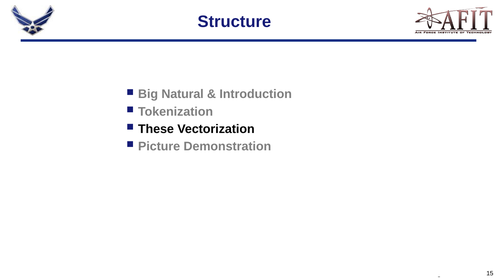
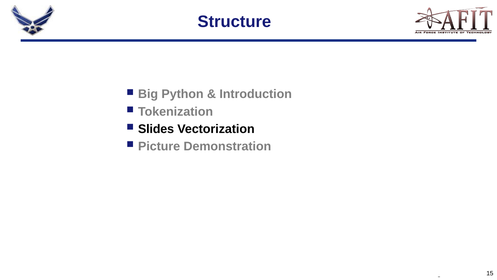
Natural: Natural -> Python (183, 94)
These: These -> Slides (156, 129)
